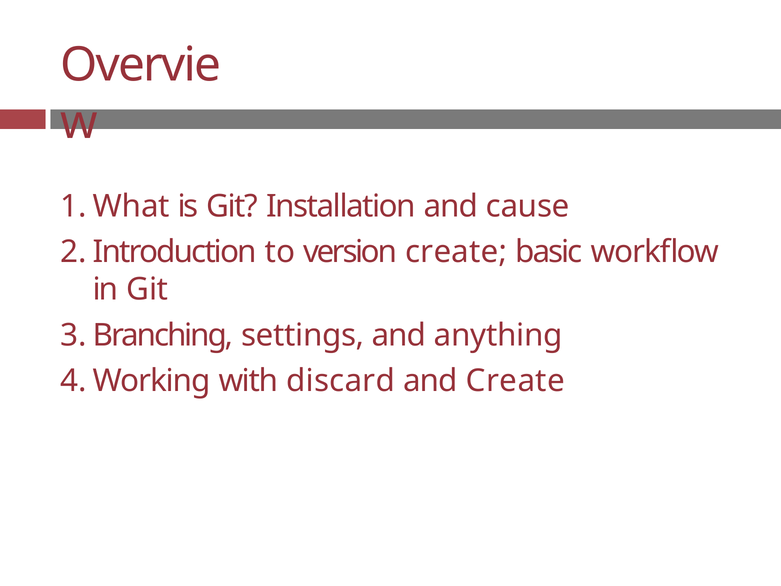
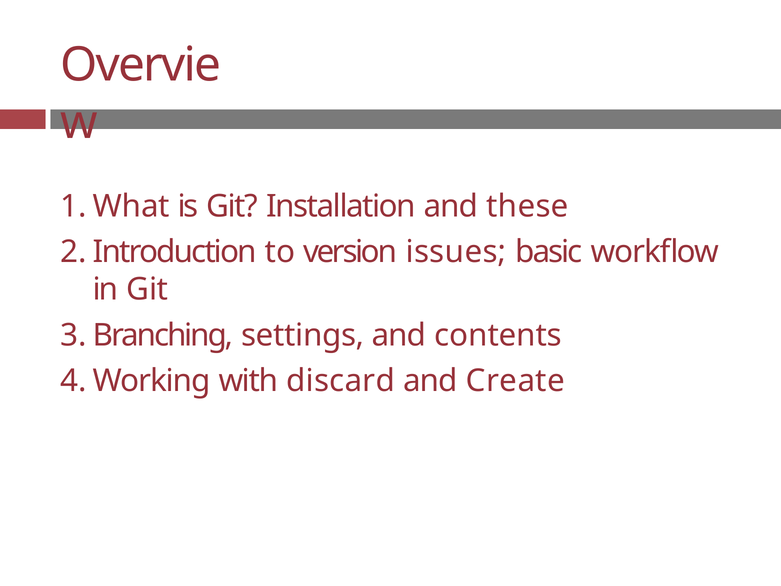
cause: cause -> these (527, 206)
version create: create -> issues (456, 252)
anything: anything -> contents (498, 335)
